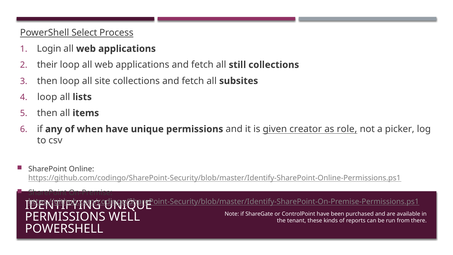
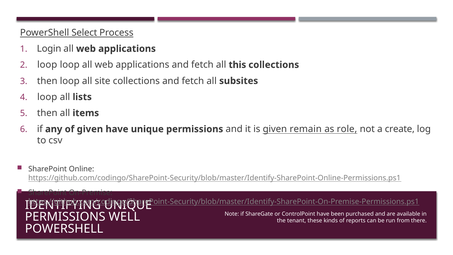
their: their -> loop (47, 65)
still: still -> this (237, 65)
of when: when -> given (90, 129)
creator: creator -> remain (306, 129)
picker: picker -> create (400, 129)
